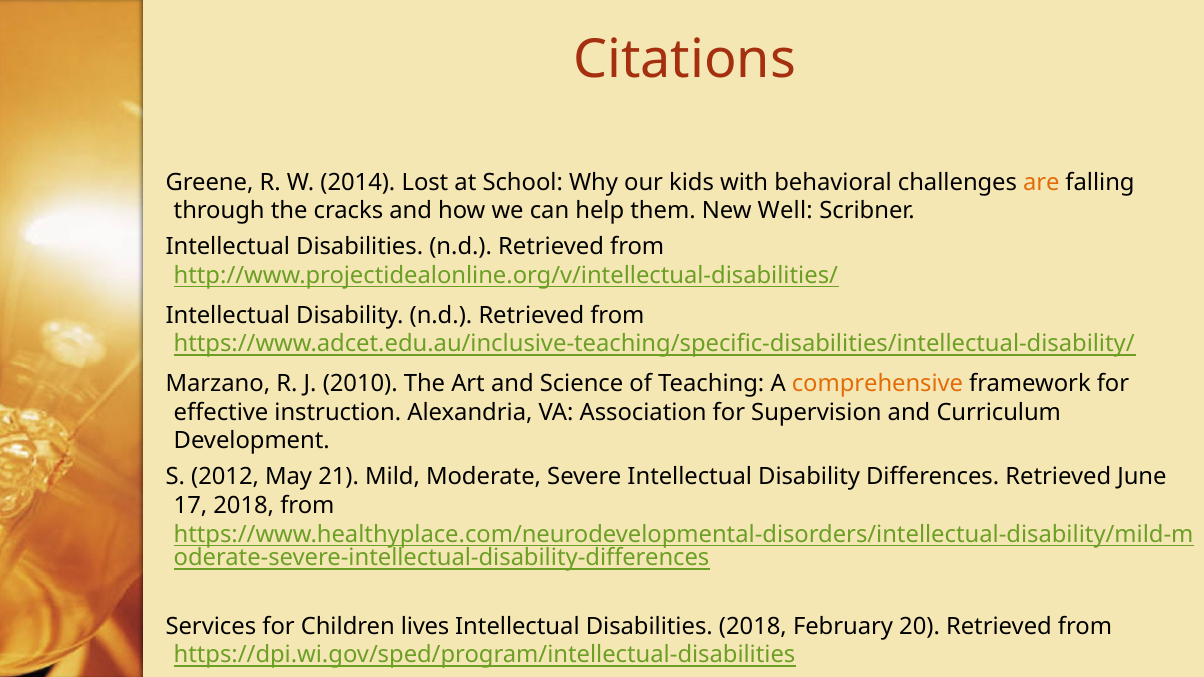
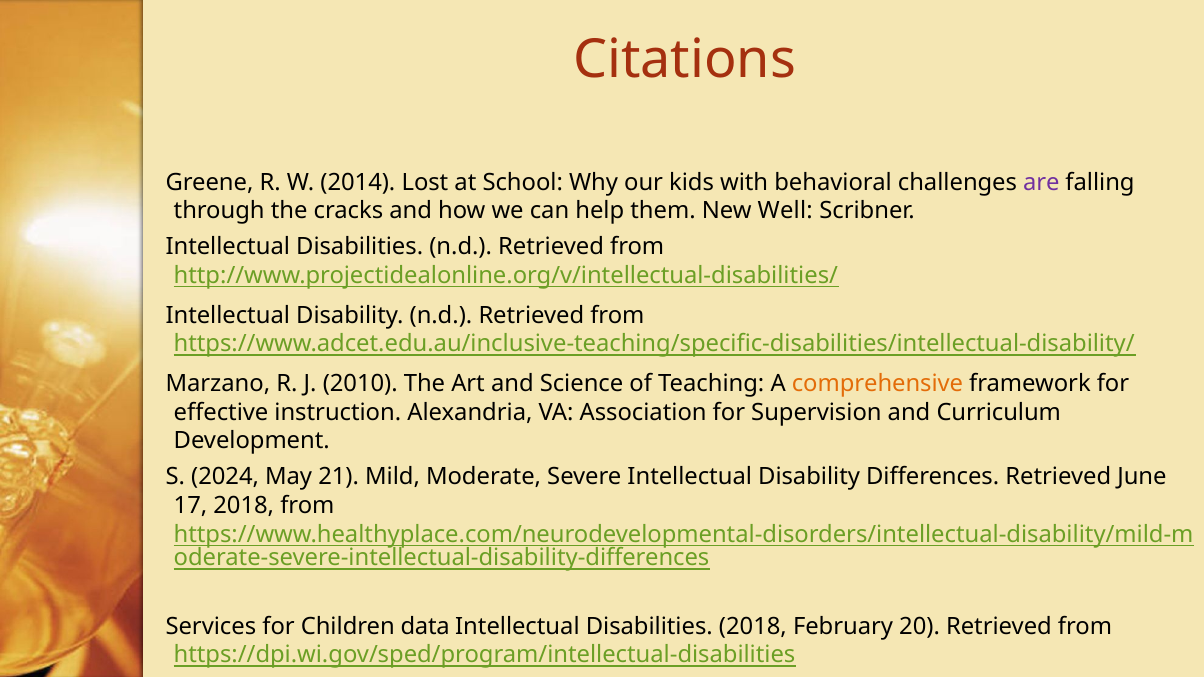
are colour: orange -> purple (1041, 182)
2012: 2012 -> 2024 (225, 477)
lives: lives -> data (425, 627)
